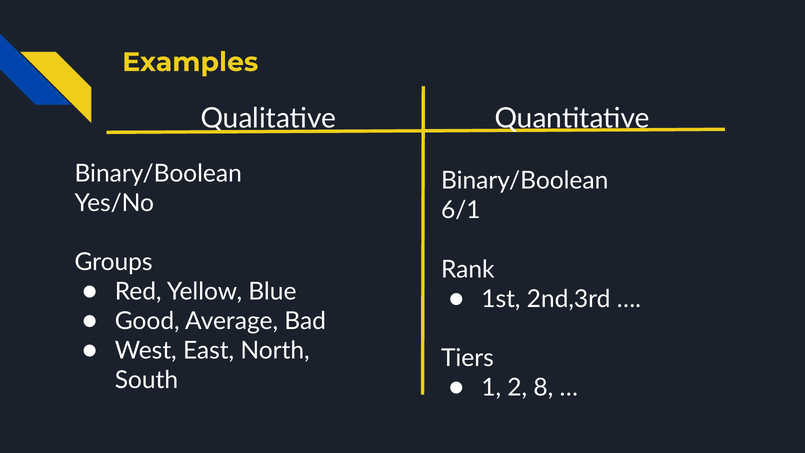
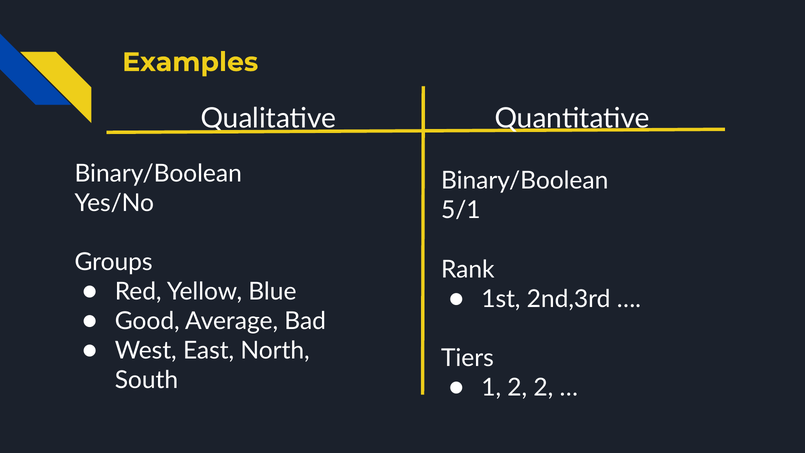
6/1: 6/1 -> 5/1 (461, 210)
2 8: 8 -> 2 (543, 387)
